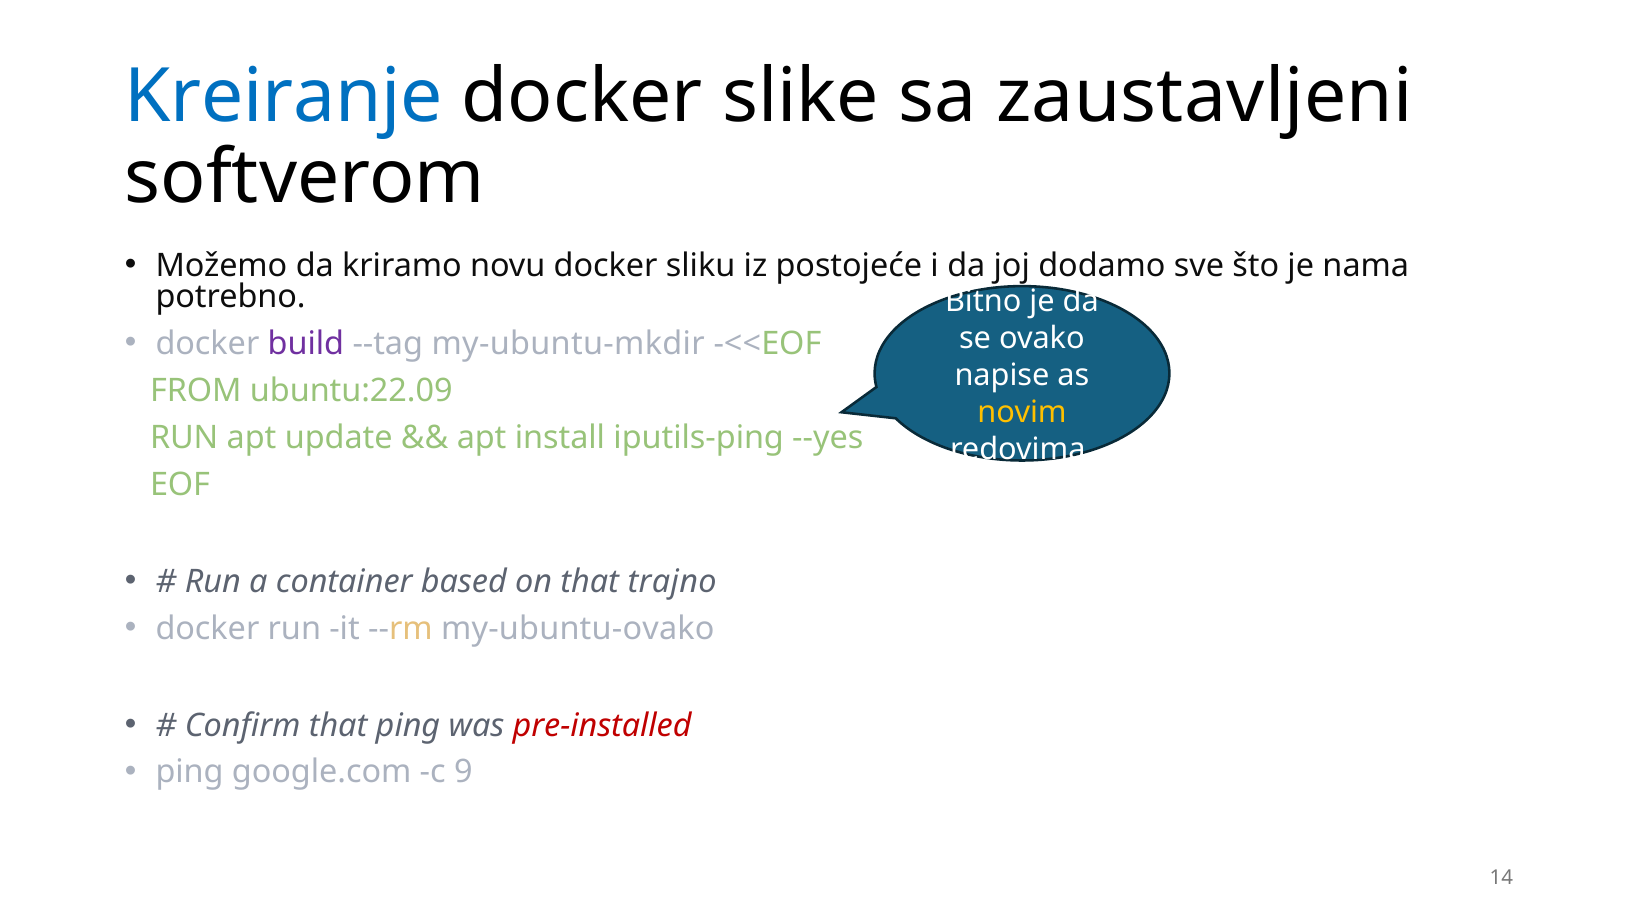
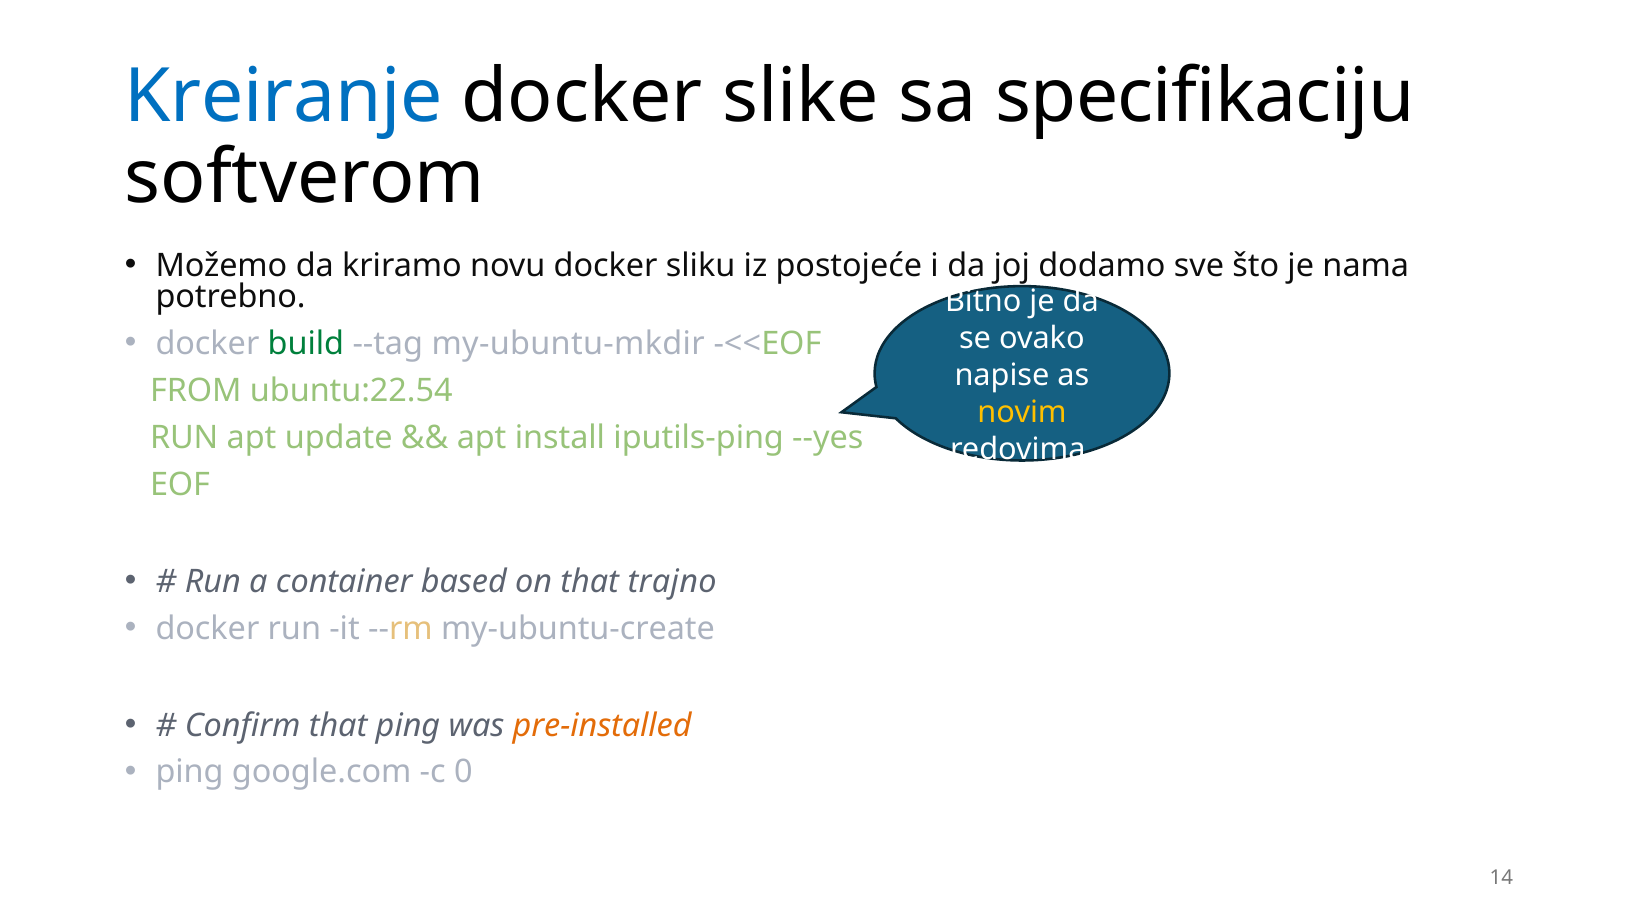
zaustavljeni: zaustavljeni -> specifikaciju (1205, 97)
build colour: purple -> green (306, 344)
ubuntu:22.09: ubuntu:22.09 -> ubuntu:22.54 (351, 391)
my-ubuntu-ovako: my-ubuntu-ovako -> my-ubuntu-create (578, 629)
pre-installed colour: red -> orange (602, 726)
9: 9 -> 0 (463, 773)
